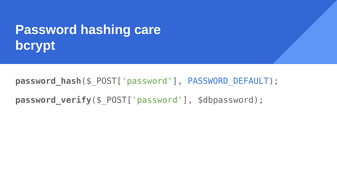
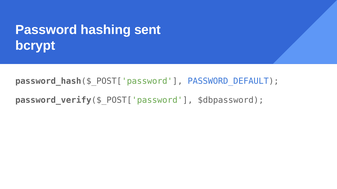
care: care -> sent (148, 30)
